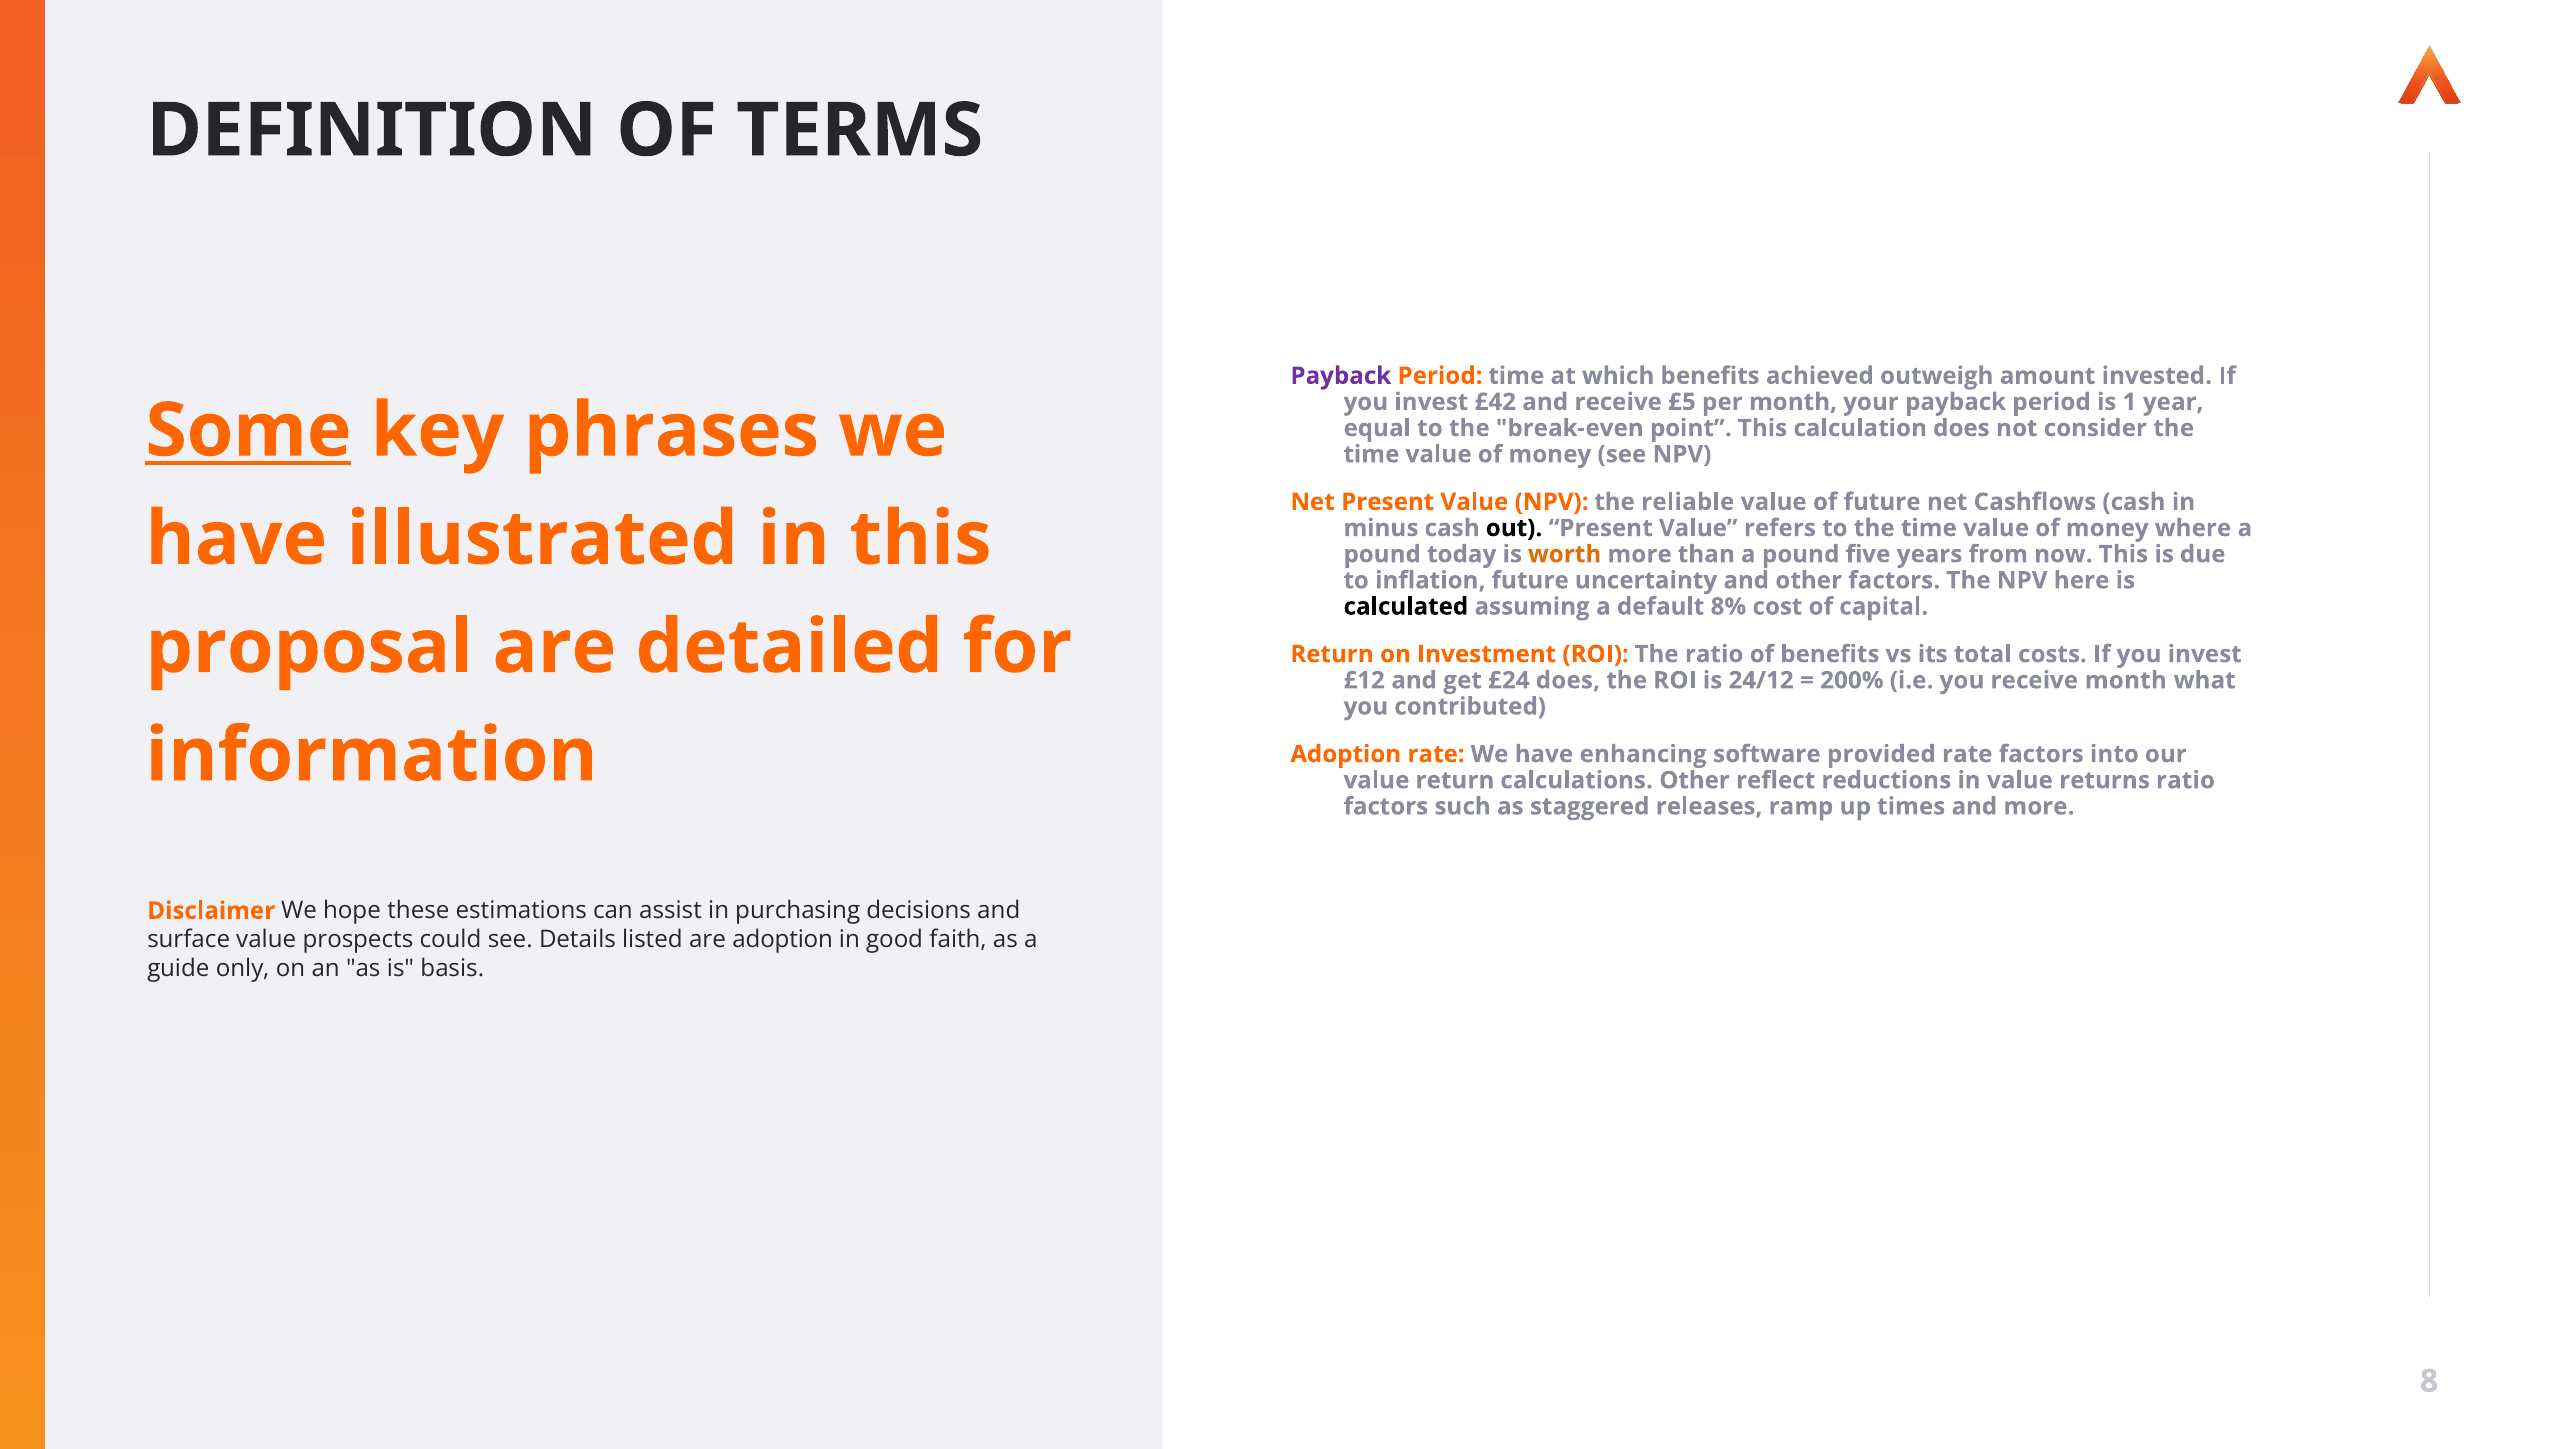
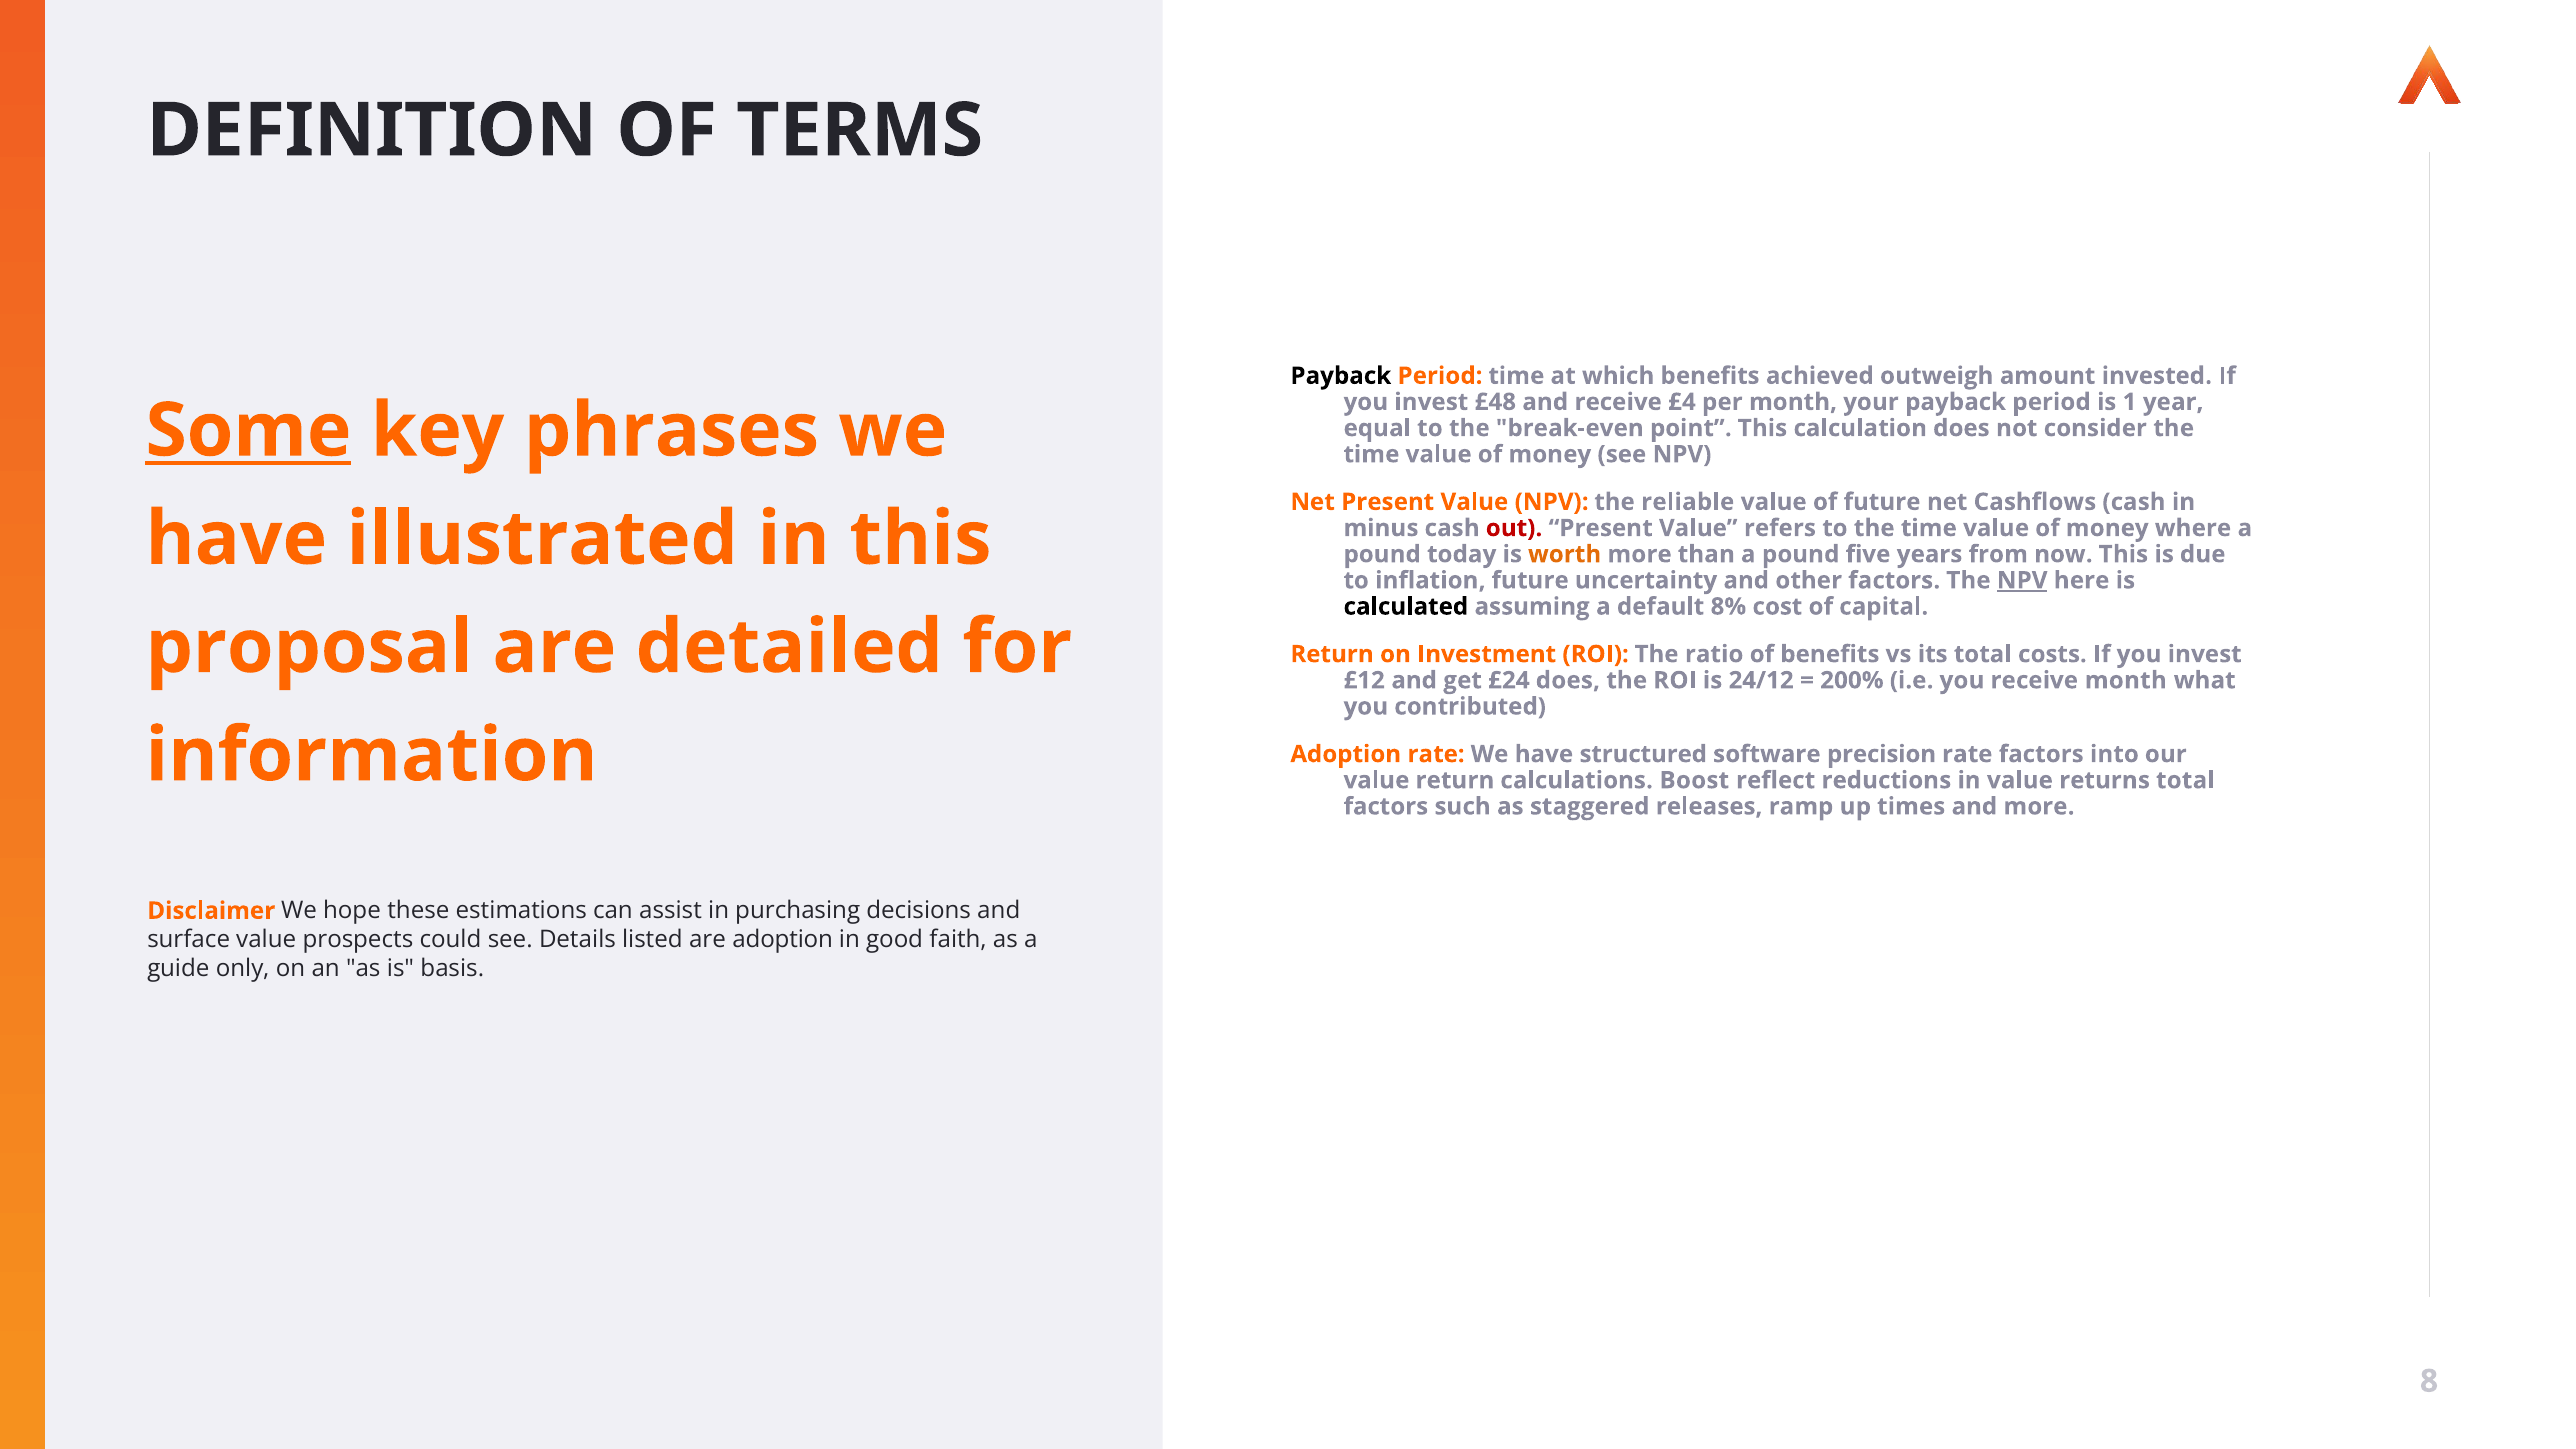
Payback colour: purple -> black (1341, 376)
£42: £42 -> £48 (1495, 402)
£5: £5 -> £4 (1682, 402)
out colour: black -> red (1514, 528)
NPV underline: none -> present (2022, 580)
enhancing: enhancing -> structured (1643, 754)
provided: provided -> precision (1882, 754)
calculations Other: Other -> Boost (1694, 780)
returns ratio: ratio -> total (2185, 780)
